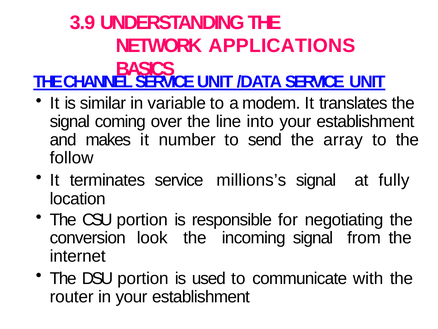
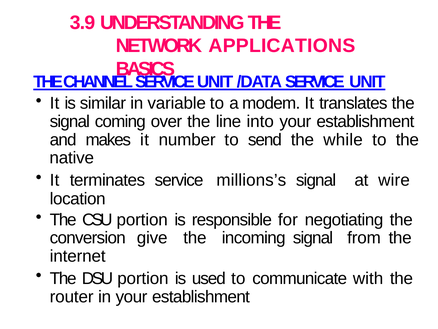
array: array -> while (343, 140)
follow: follow -> native (72, 158)
fully: fully -> wire (394, 180)
look: look -> give (152, 238)
